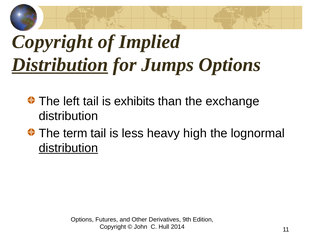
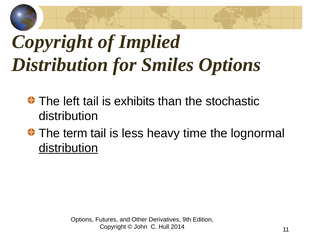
Distribution underline: present -> none (60, 65)
Jumps: Jumps -> Smiles (168, 65)
exchange: exchange -> stochastic (233, 101)
high: high -> time (195, 133)
